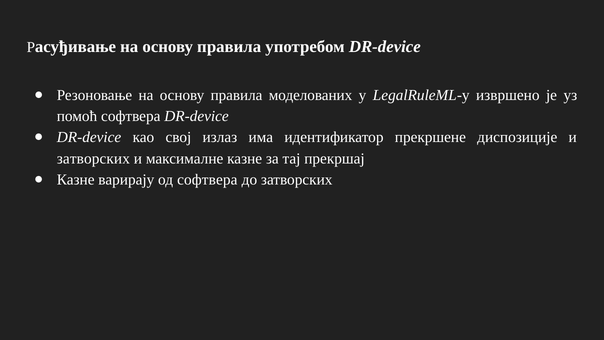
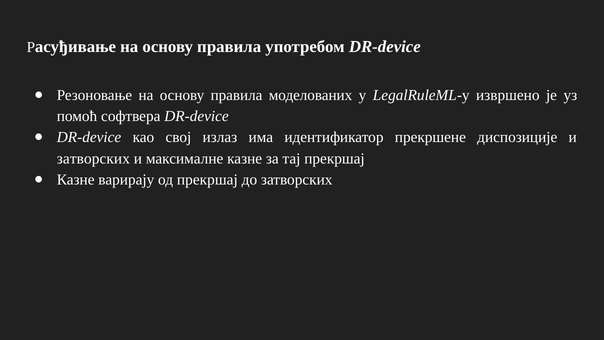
од софтвера: софтвера -> прекршај (207, 180)
